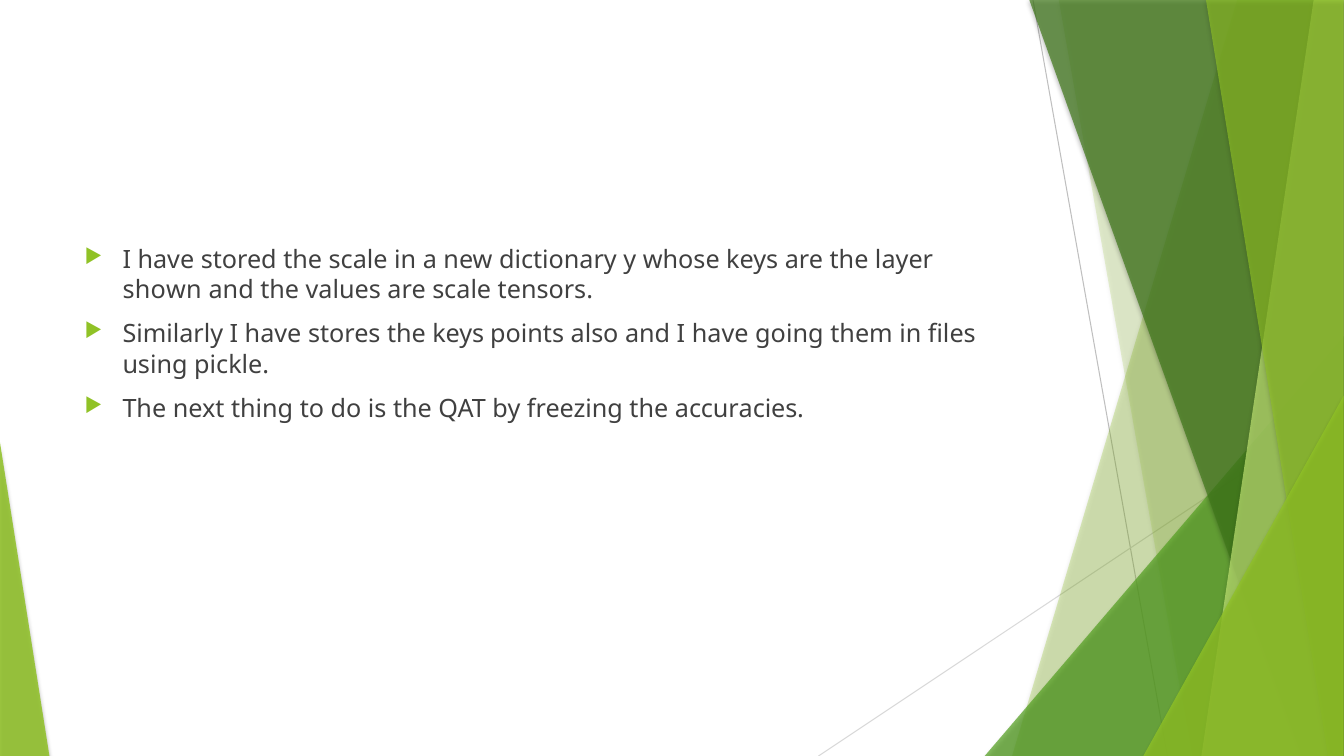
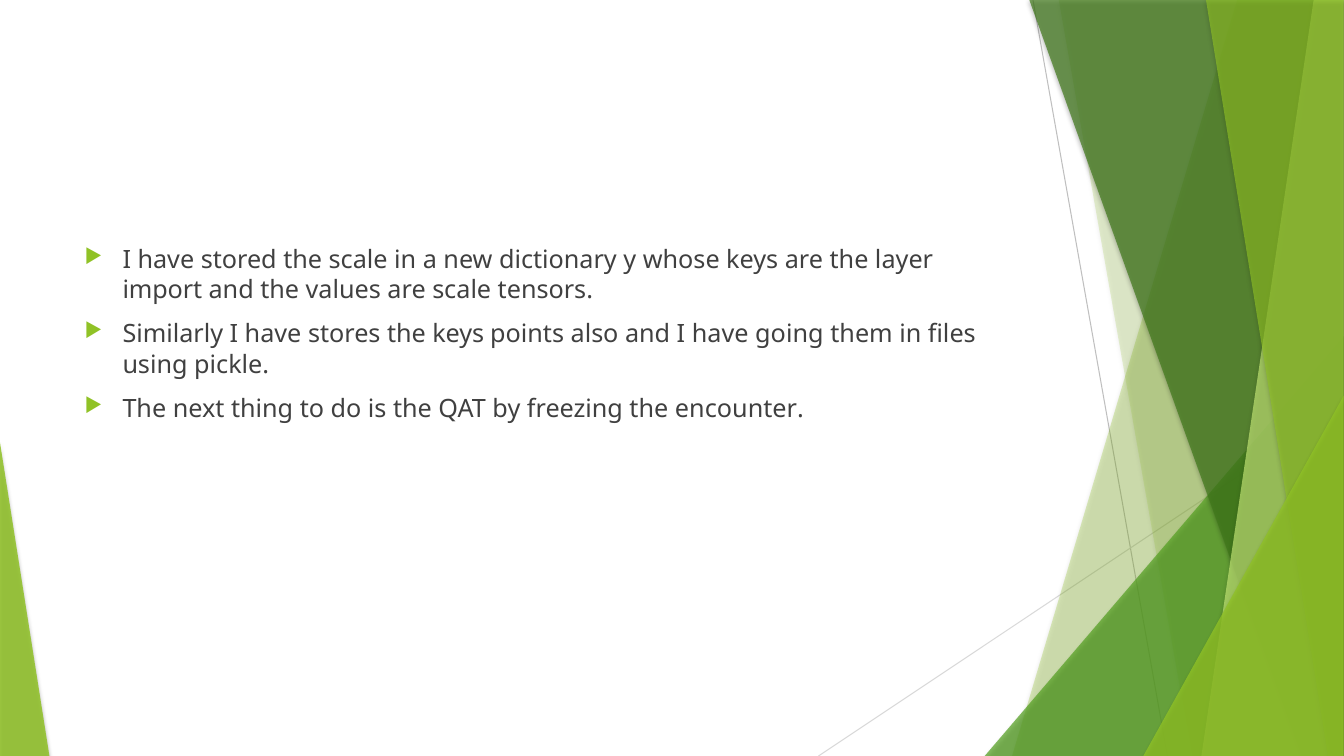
shown: shown -> import (162, 290)
accuracies: accuracies -> encounter (739, 409)
